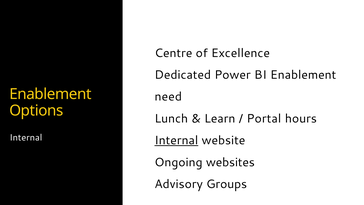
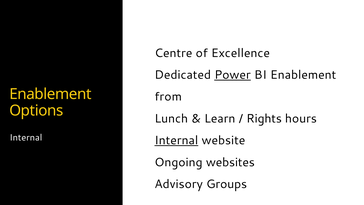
Power underline: none -> present (233, 75)
need: need -> from (168, 97)
Portal: Portal -> Rights (264, 118)
